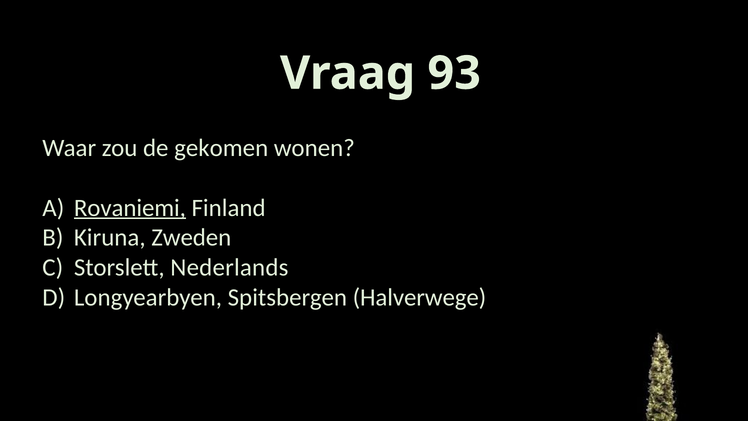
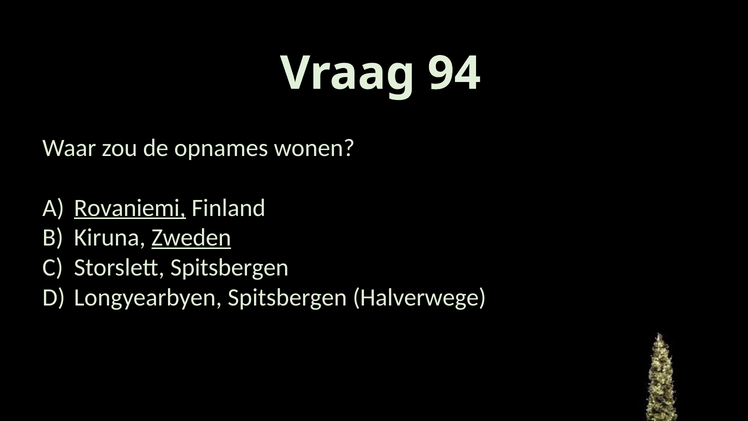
93: 93 -> 94 (454, 73)
gekomen: gekomen -> opnames (221, 148)
Zweden underline: none -> present (191, 238)
Storslett Nederlands: Nederlands -> Spitsbergen (230, 267)
